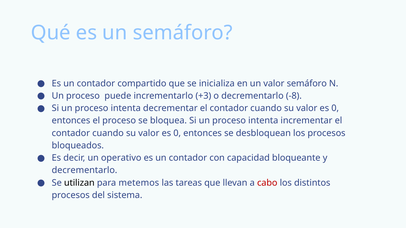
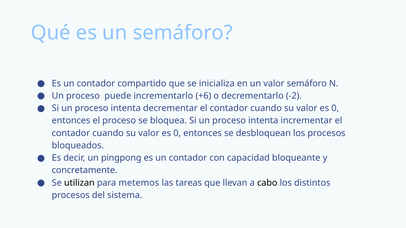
+3: +3 -> +6 (203, 96)
-8: -8 -> -2 (294, 96)
operativo: operativo -> pingpong (121, 158)
decrementarlo: decrementarlo -> concretamente (85, 171)
cabo colour: red -> black (267, 183)
